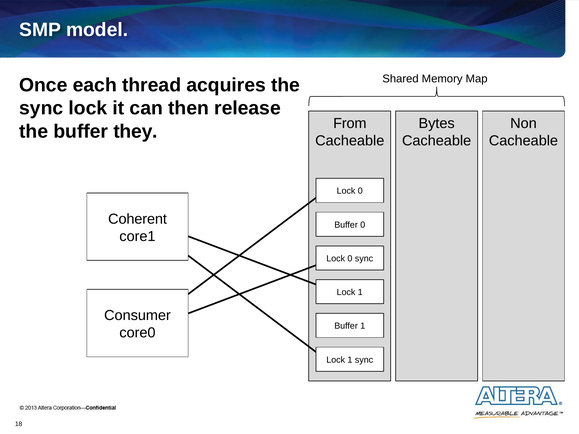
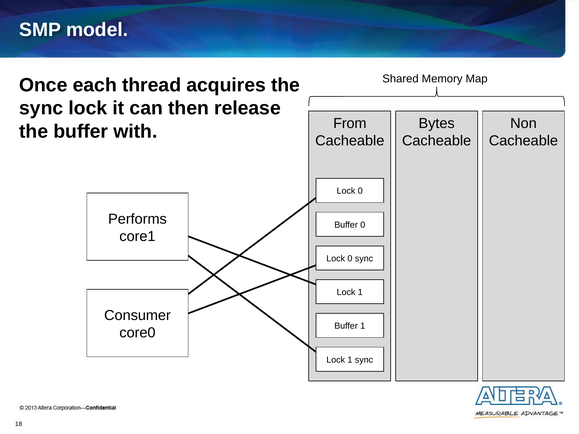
they: they -> with (135, 132)
Coherent: Coherent -> Performs (137, 219)
